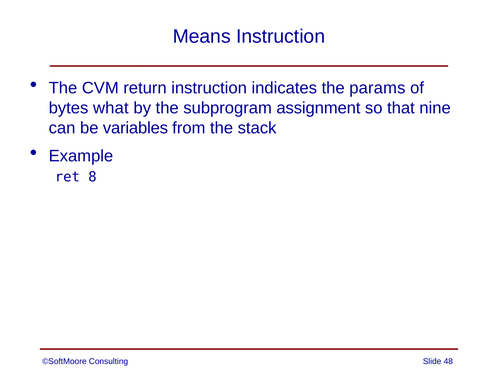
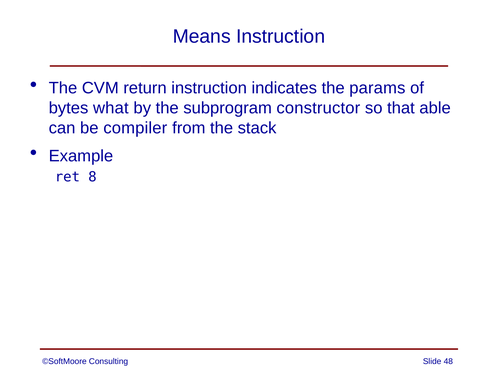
assignment: assignment -> constructor (318, 108)
nine: nine -> able (435, 108)
variables: variables -> compiler (135, 128)
